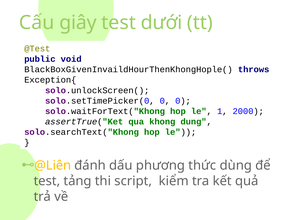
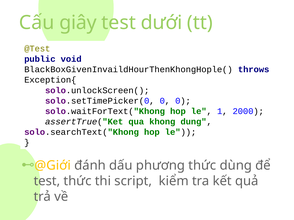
@Liên: @Liên -> @Giới (53, 166)
test tảng: tảng -> thức (78, 181)
